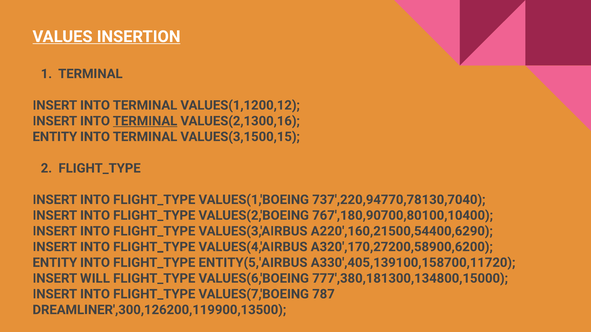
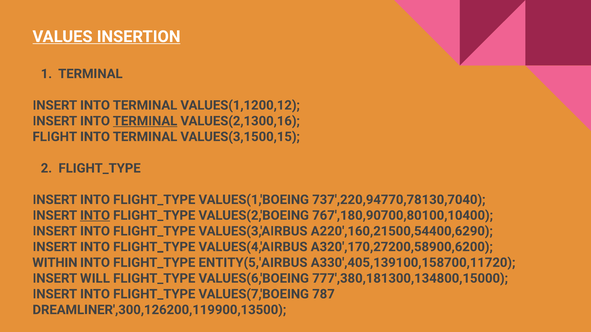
ENTITY: ENTITY -> FLIGHT (55, 137)
INTO underline: none -> present (95, 216)
ENTITY: ENTITY -> WITHIN (55, 263)
